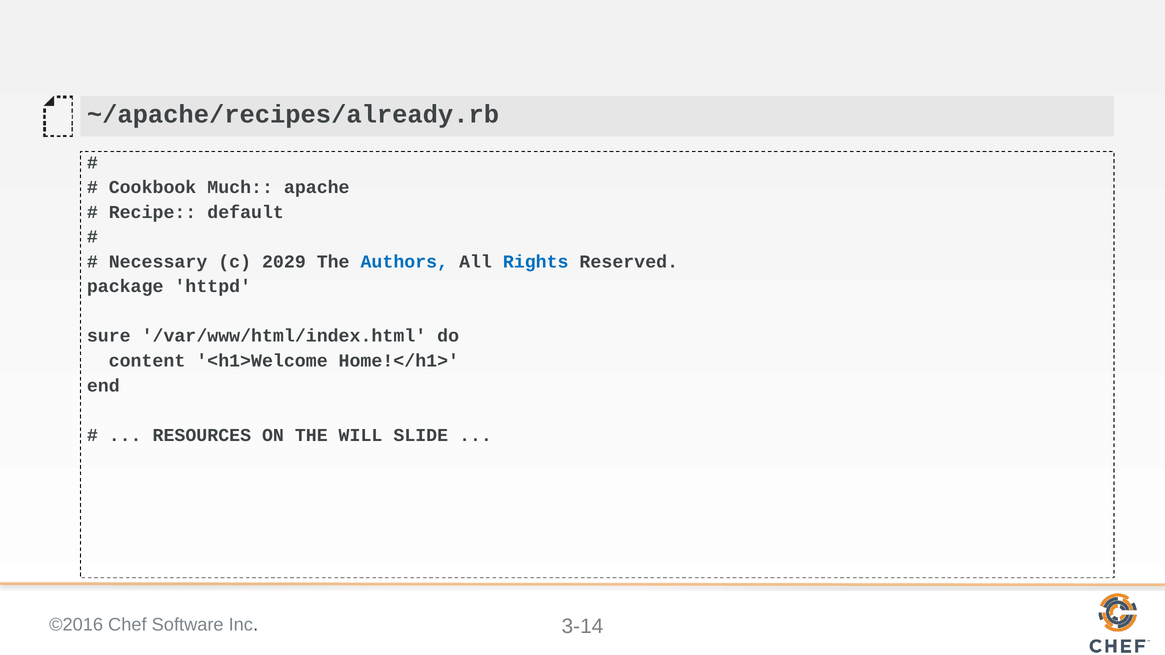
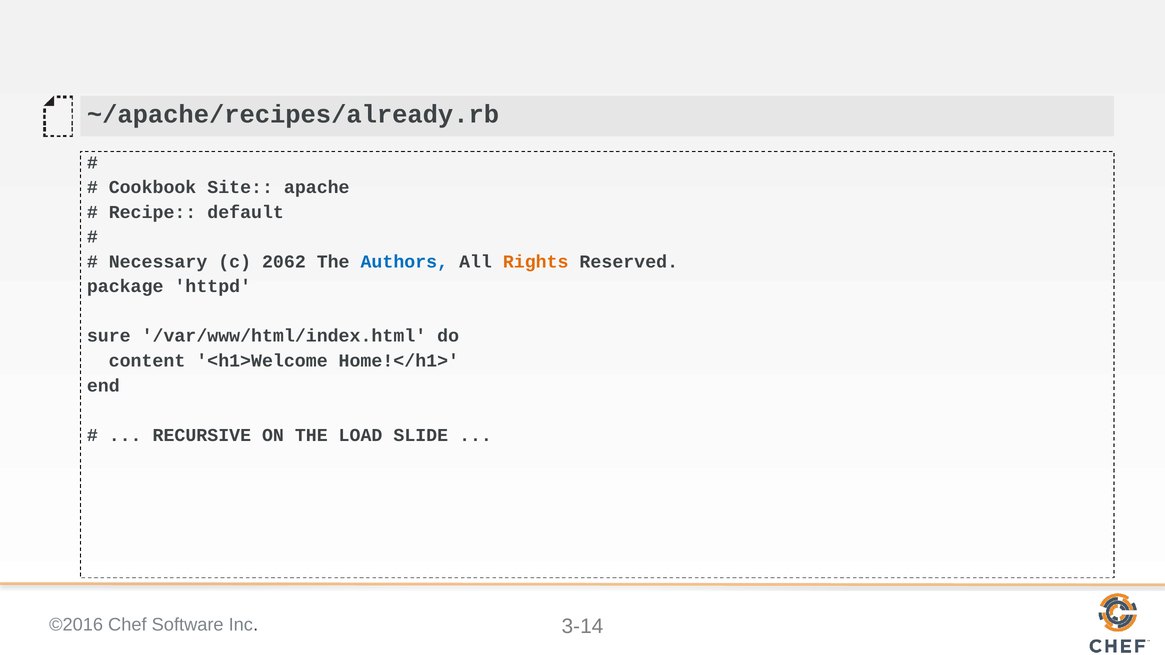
Much: Much -> Site (240, 188)
2029: 2029 -> 2062 (284, 262)
Rights colour: blue -> orange (536, 262)
RESOURCES: RESOURCES -> RECURSIVE (202, 435)
WILL: WILL -> LOAD (361, 435)
